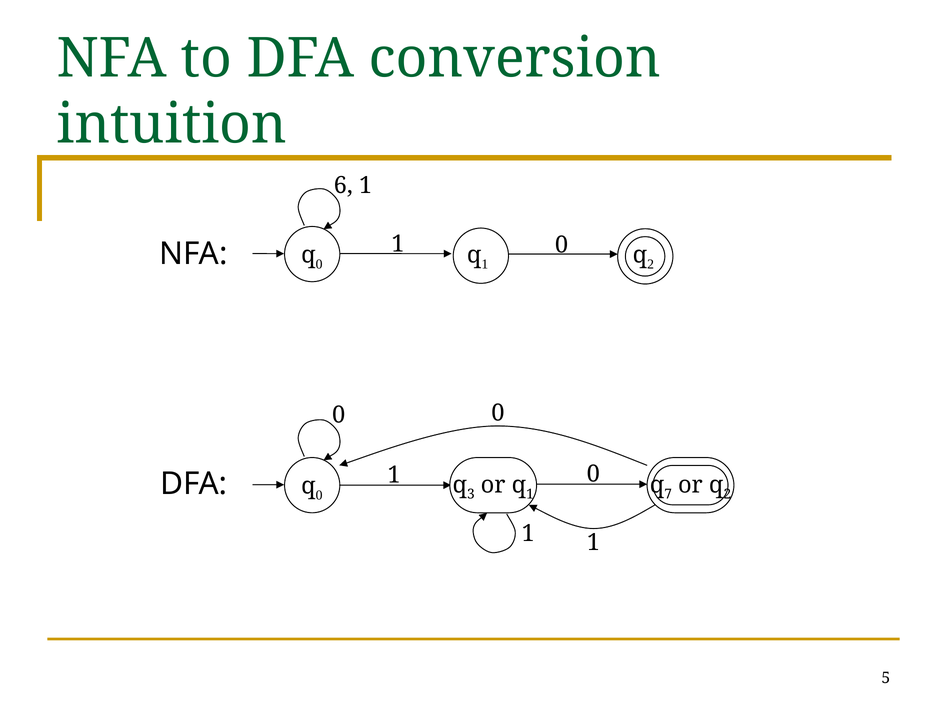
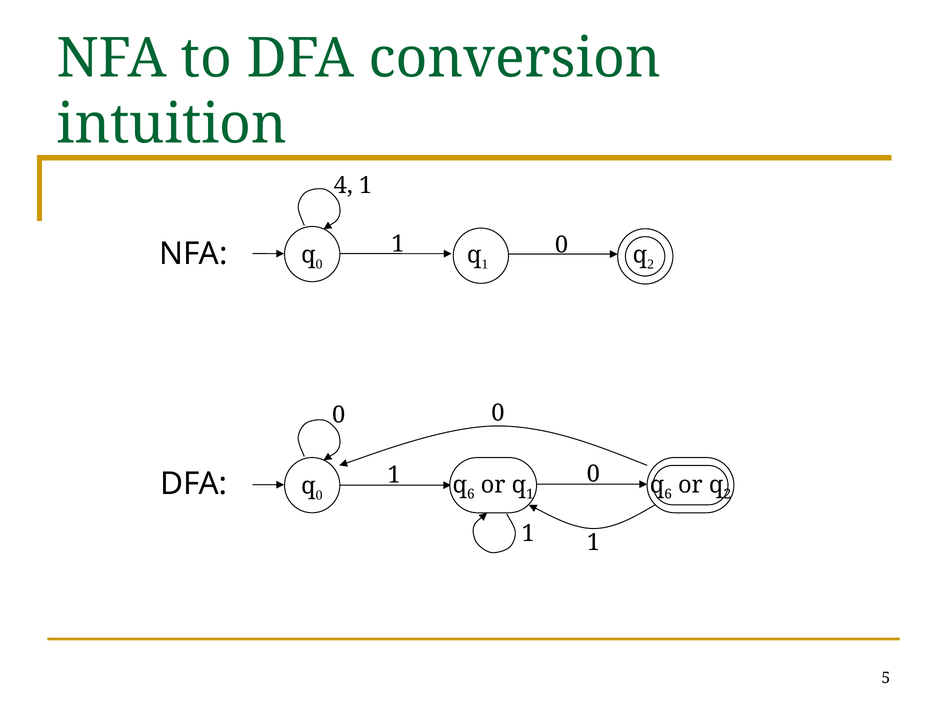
6: 6 -> 4 (343, 185)
7: 7 -> 6 (668, 494)
3: 3 -> 6 (471, 494)
